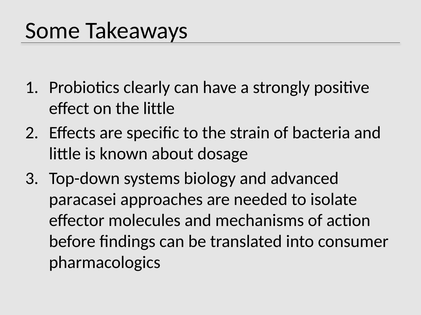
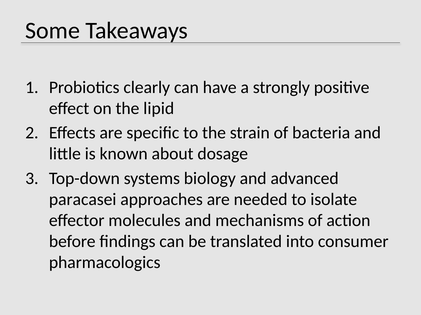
the little: little -> lipid (159, 109)
